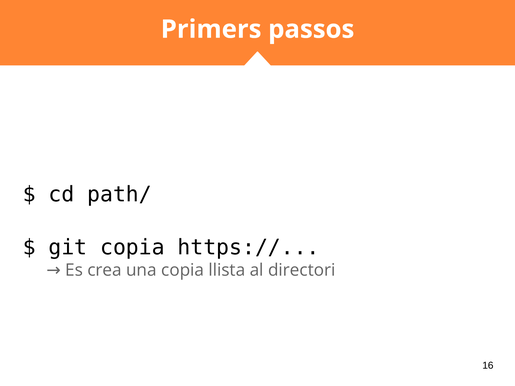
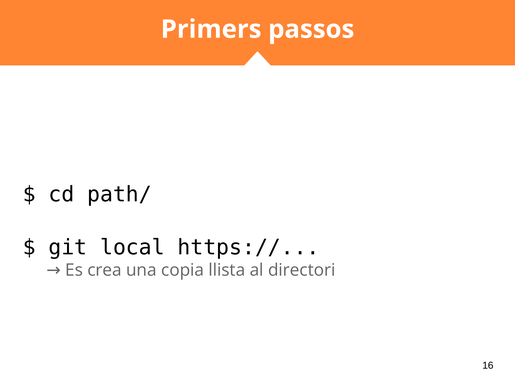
git copia: copia -> local (132, 247)
